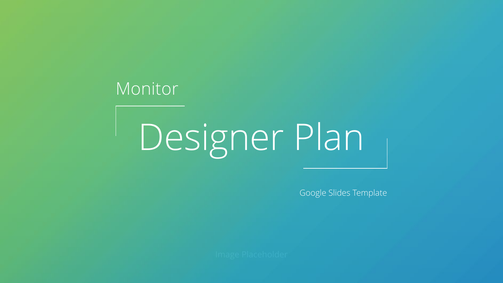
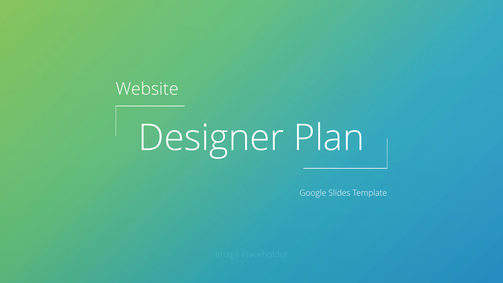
Monitor: Monitor -> Website (147, 89)
